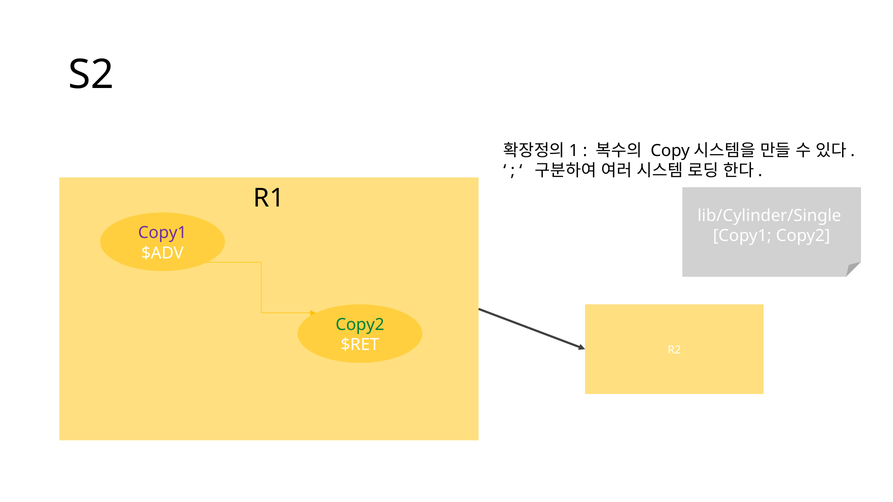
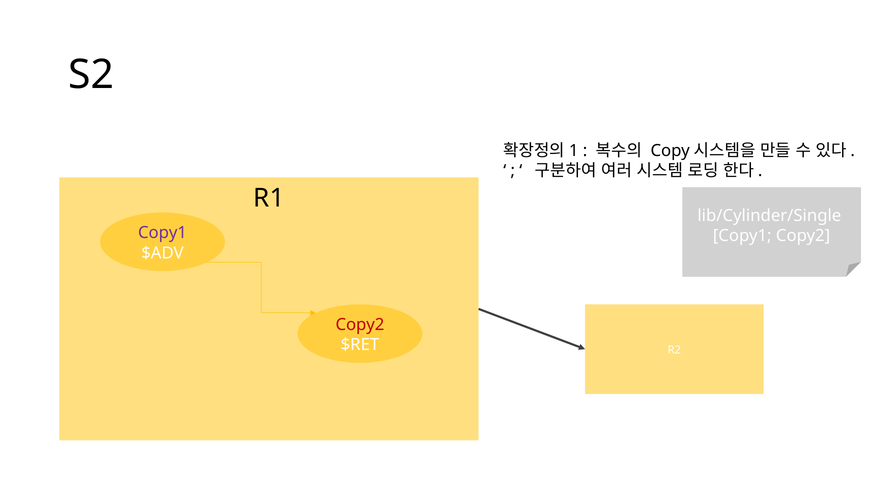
Copy2 colour: green -> red (360, 325)
